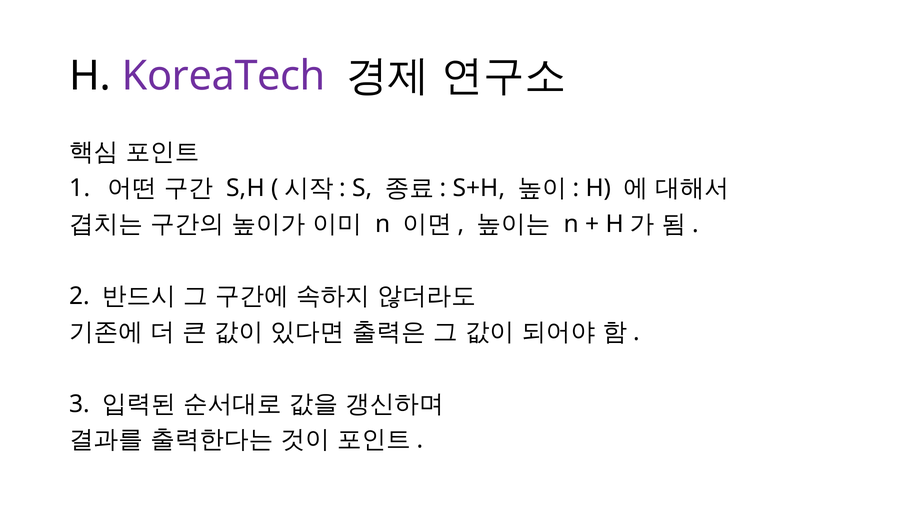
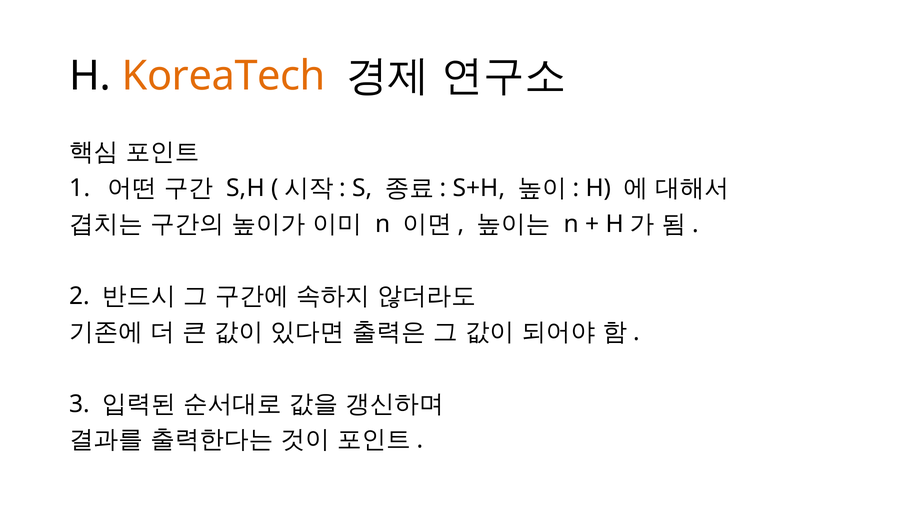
KoreaTech colour: purple -> orange (224, 76)
